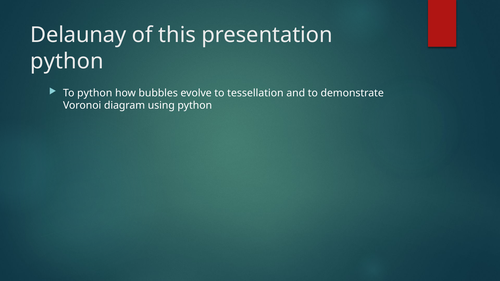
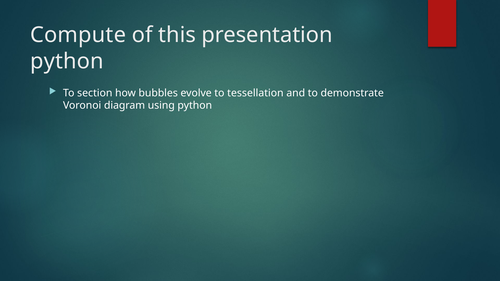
Delaunay: Delaunay -> Compute (78, 35)
To python: python -> section (95, 93)
